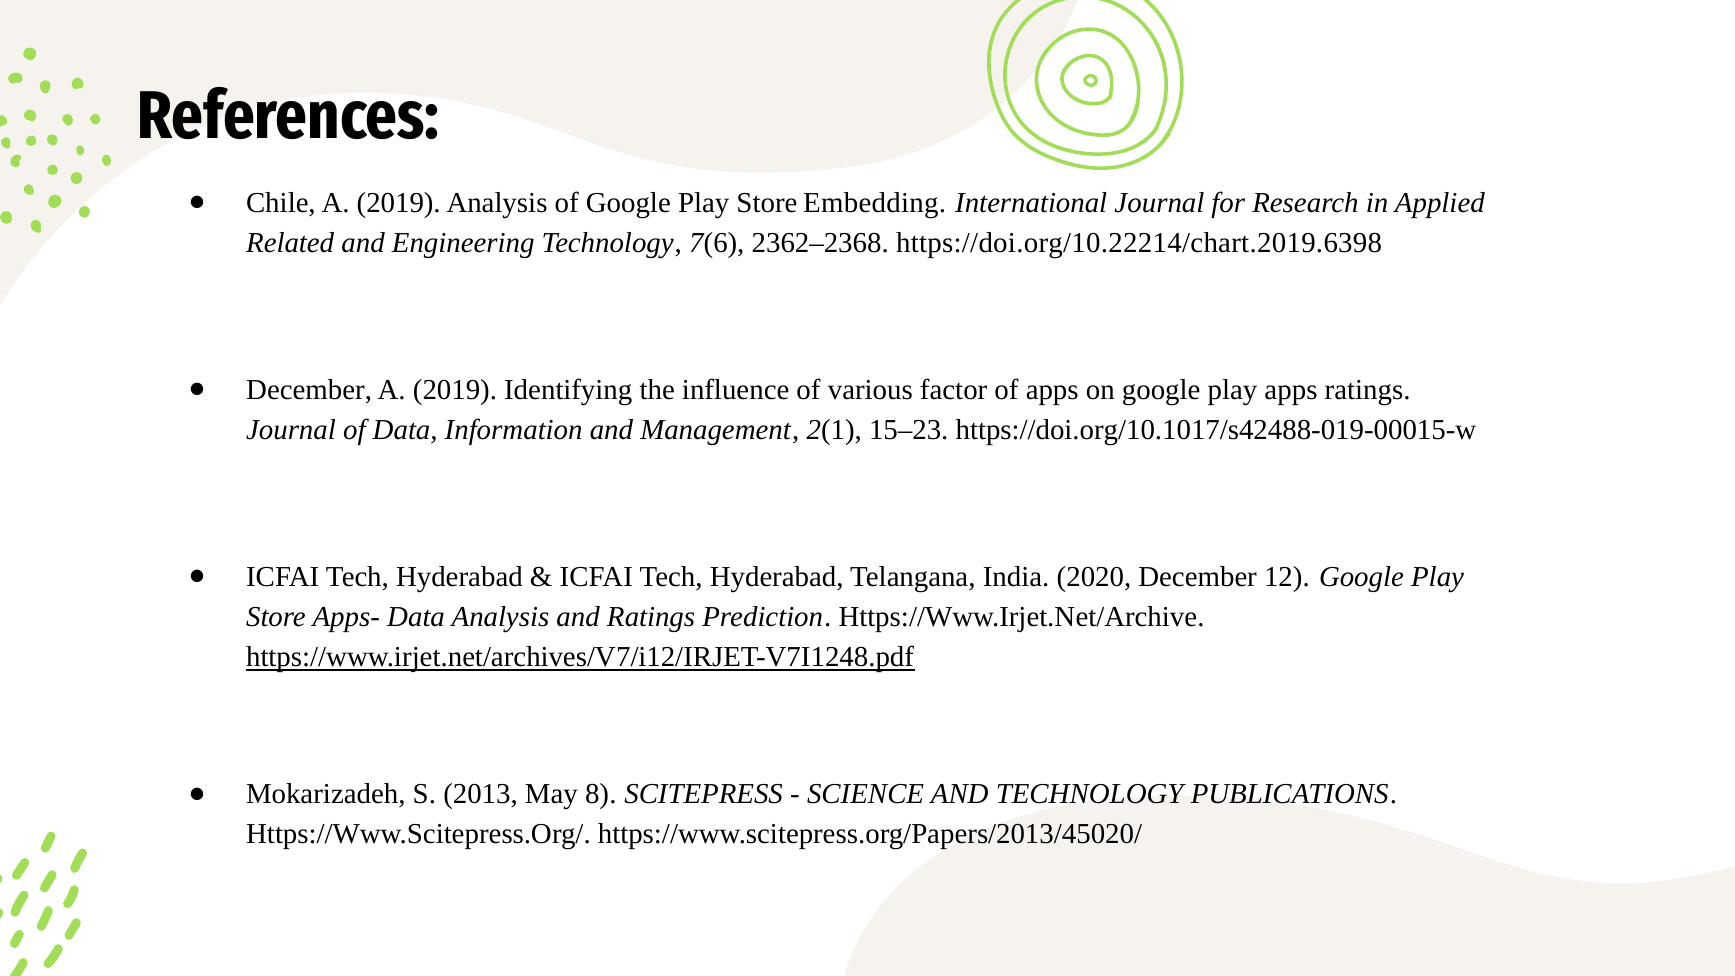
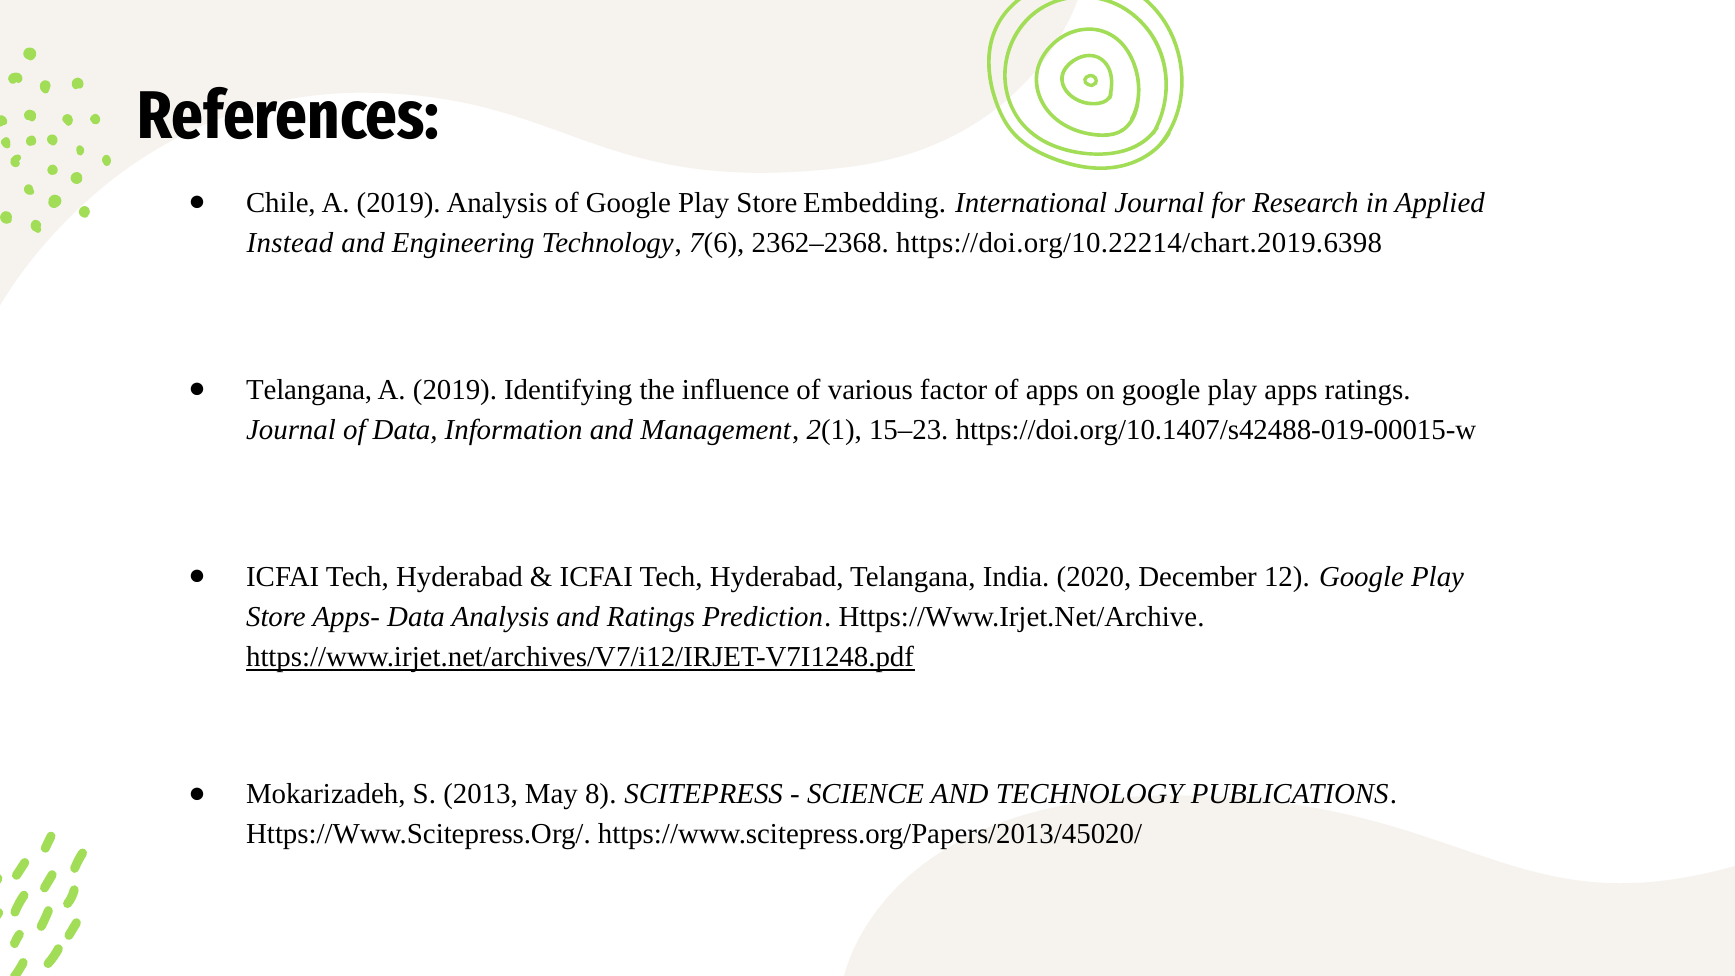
Related: Related -> Instead (290, 243)
December: December -> Telangana (309, 390)
https://doi.org/10.1017/s42488-019-00015-w: https://doi.org/10.1017/s42488-019-00015-w -> https://doi.org/10.1407/s42488-019-00015-w (1216, 430)
